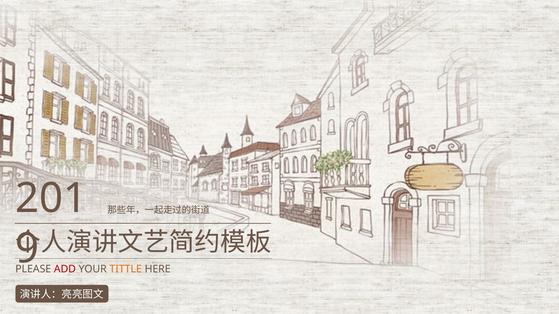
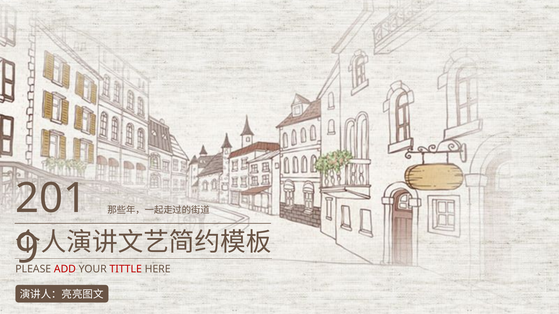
TITTLE colour: orange -> red (126, 269)
